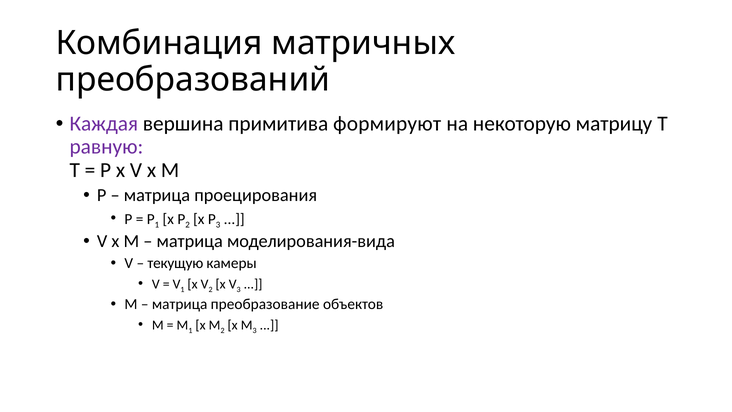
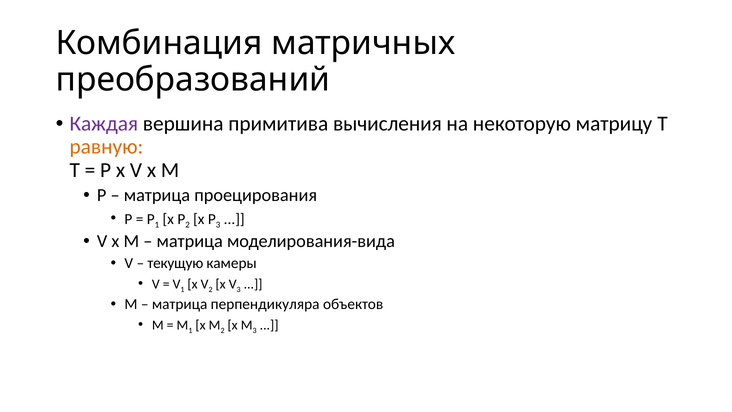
формируют: формируют -> вычисления (387, 124)
равную colour: purple -> orange (106, 147)
преобразование: преобразование -> перпендикуляра (265, 304)
